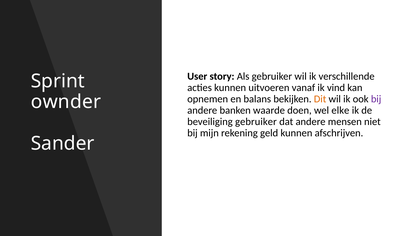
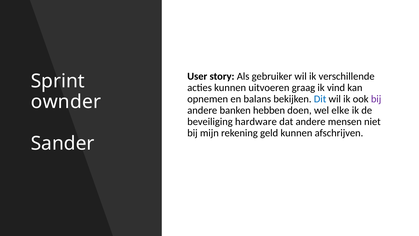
vanaf: vanaf -> graag (303, 87)
Dit colour: orange -> blue (320, 99)
waarde: waarde -> hebben (269, 110)
beveiliging gebruiker: gebruiker -> hardware (256, 121)
